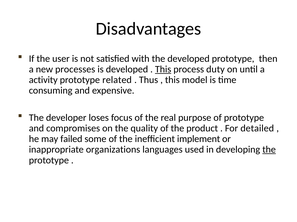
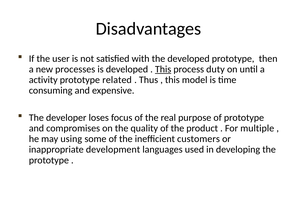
detailed: detailed -> multiple (257, 129)
failed: failed -> using (71, 139)
implement: implement -> customers (198, 139)
organizations: organizations -> development (113, 150)
the underline: present -> none (269, 150)
